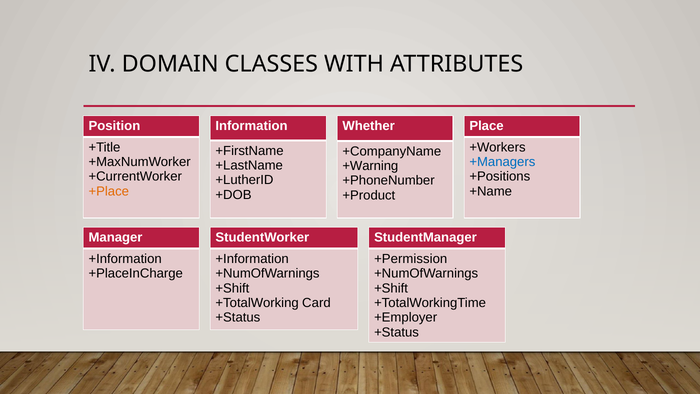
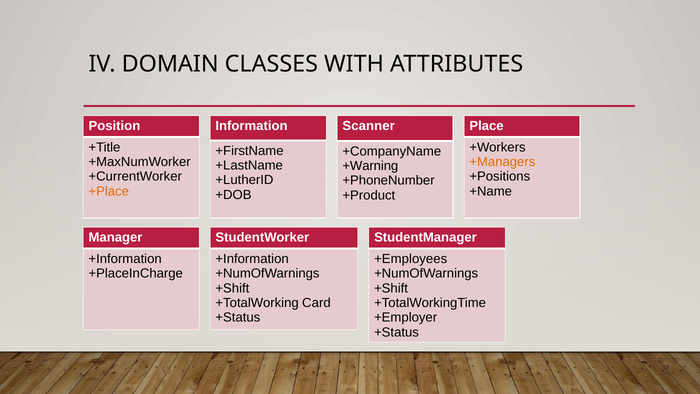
Whether: Whether -> Scanner (369, 126)
+Managers colour: blue -> orange (502, 162)
+Permission: +Permission -> +Employees (411, 259)
